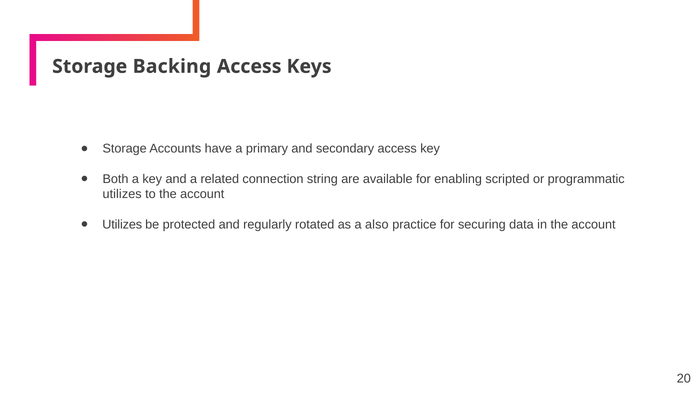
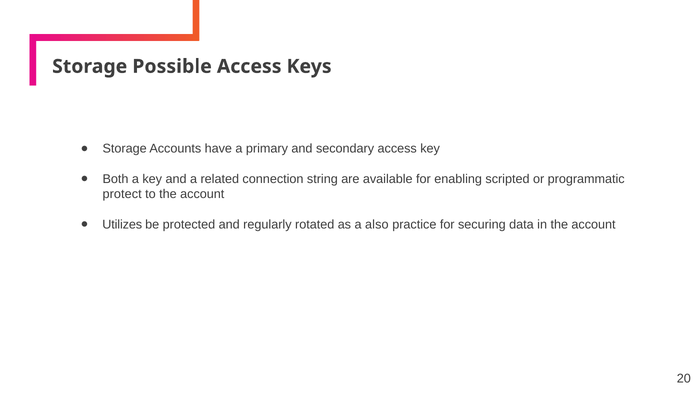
Backing: Backing -> Possible (172, 66)
utilizes: utilizes -> protect (122, 194)
